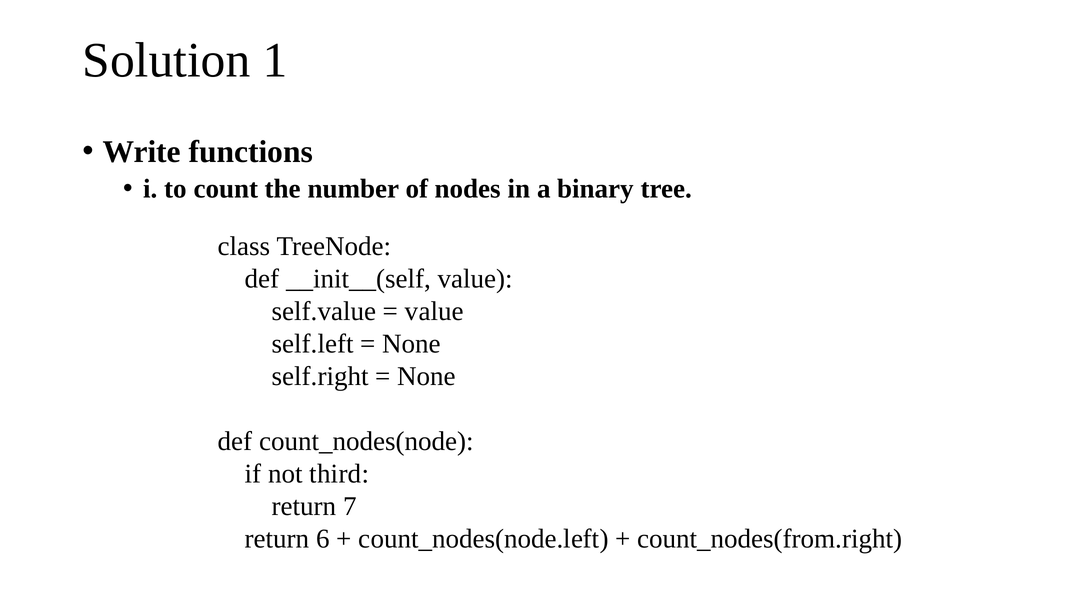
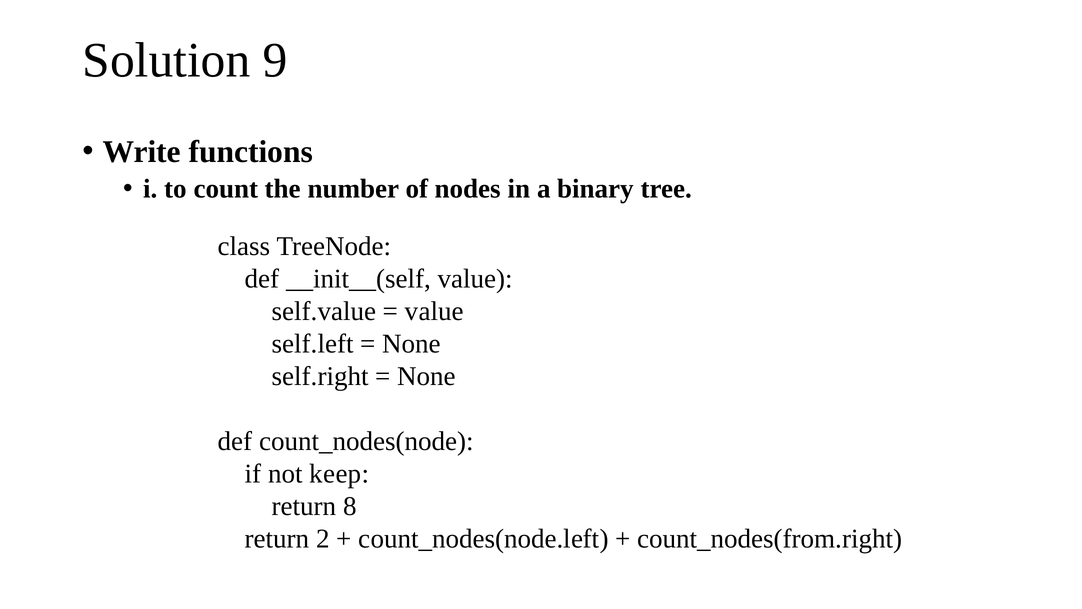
1: 1 -> 9 (275, 60)
third: third -> keep (339, 474)
7: 7 -> 8 (350, 506)
6: 6 -> 2 (323, 538)
